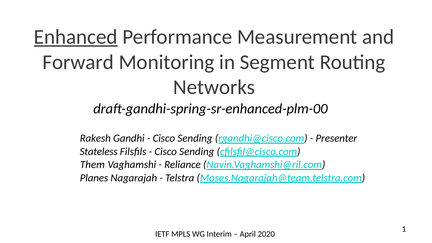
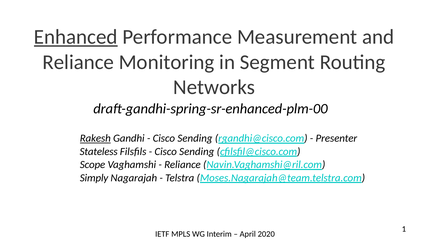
Forward: Forward -> Reliance (78, 62)
Rakesh underline: none -> present (95, 138)
Them: Them -> Scope (93, 165)
Planes: Planes -> Simply (94, 178)
